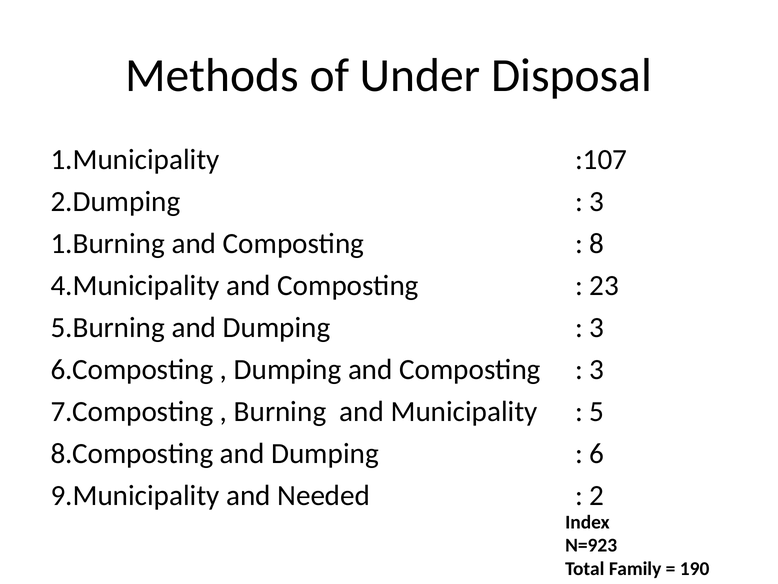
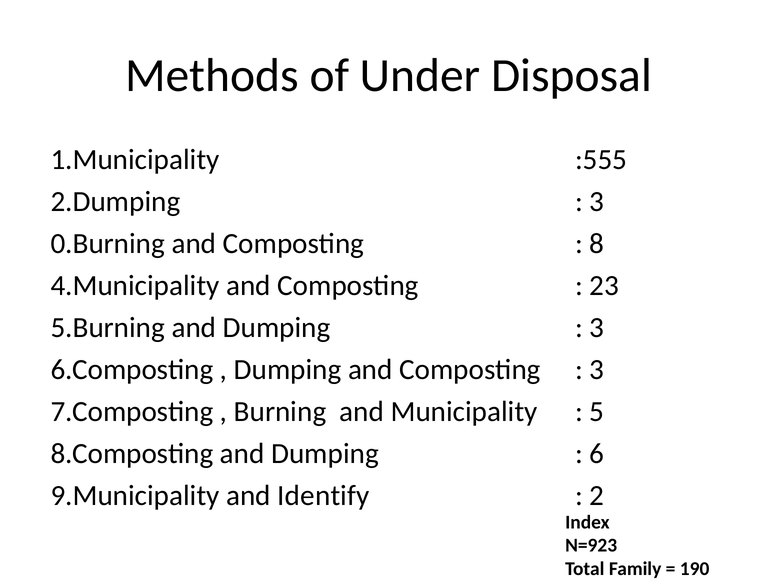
:107: :107 -> :555 (601, 160)
1.Burning: 1.Burning -> 0.Burning (108, 244)
Needed: Needed -> Identify (323, 495)
